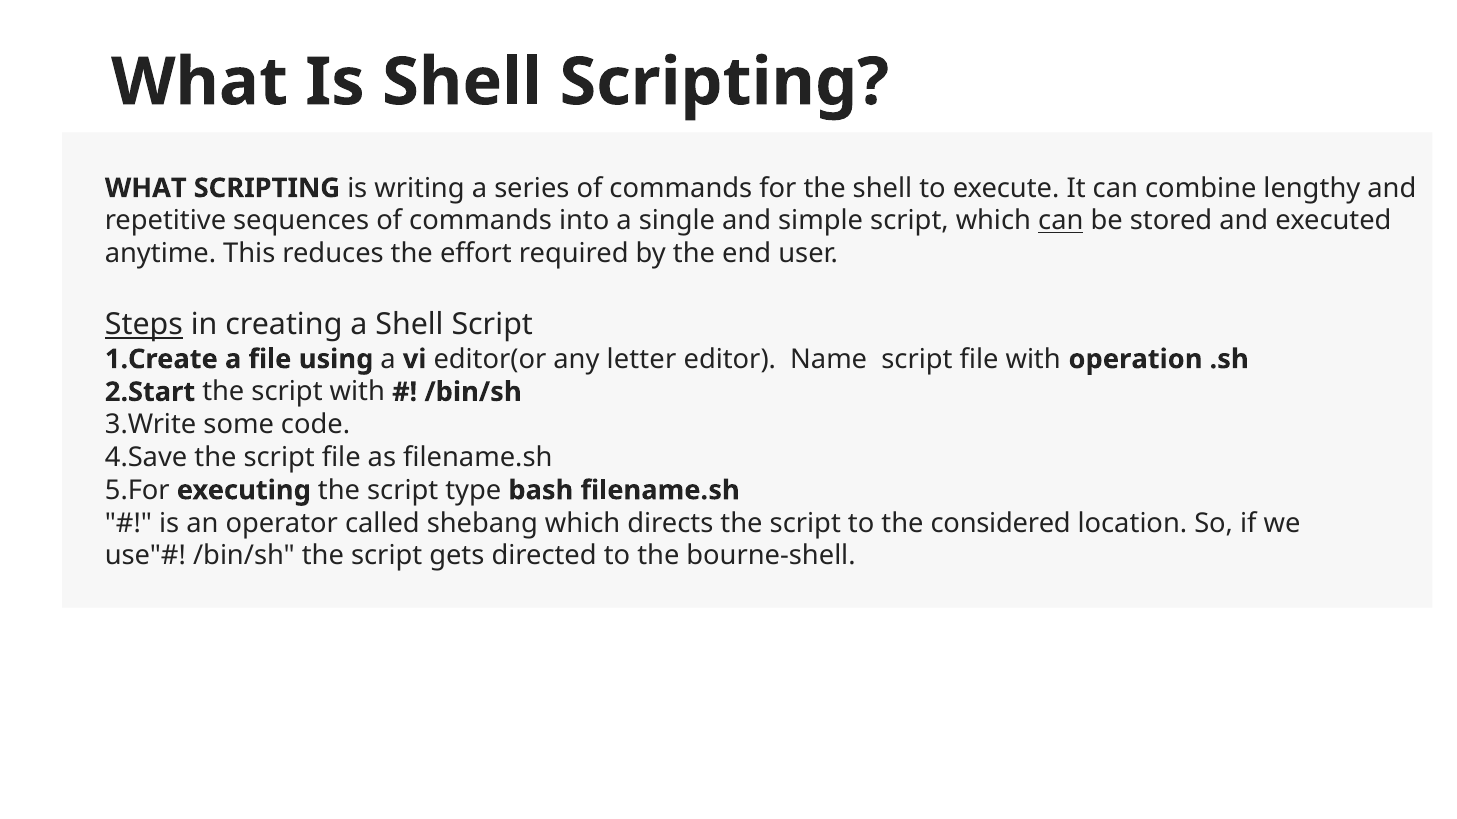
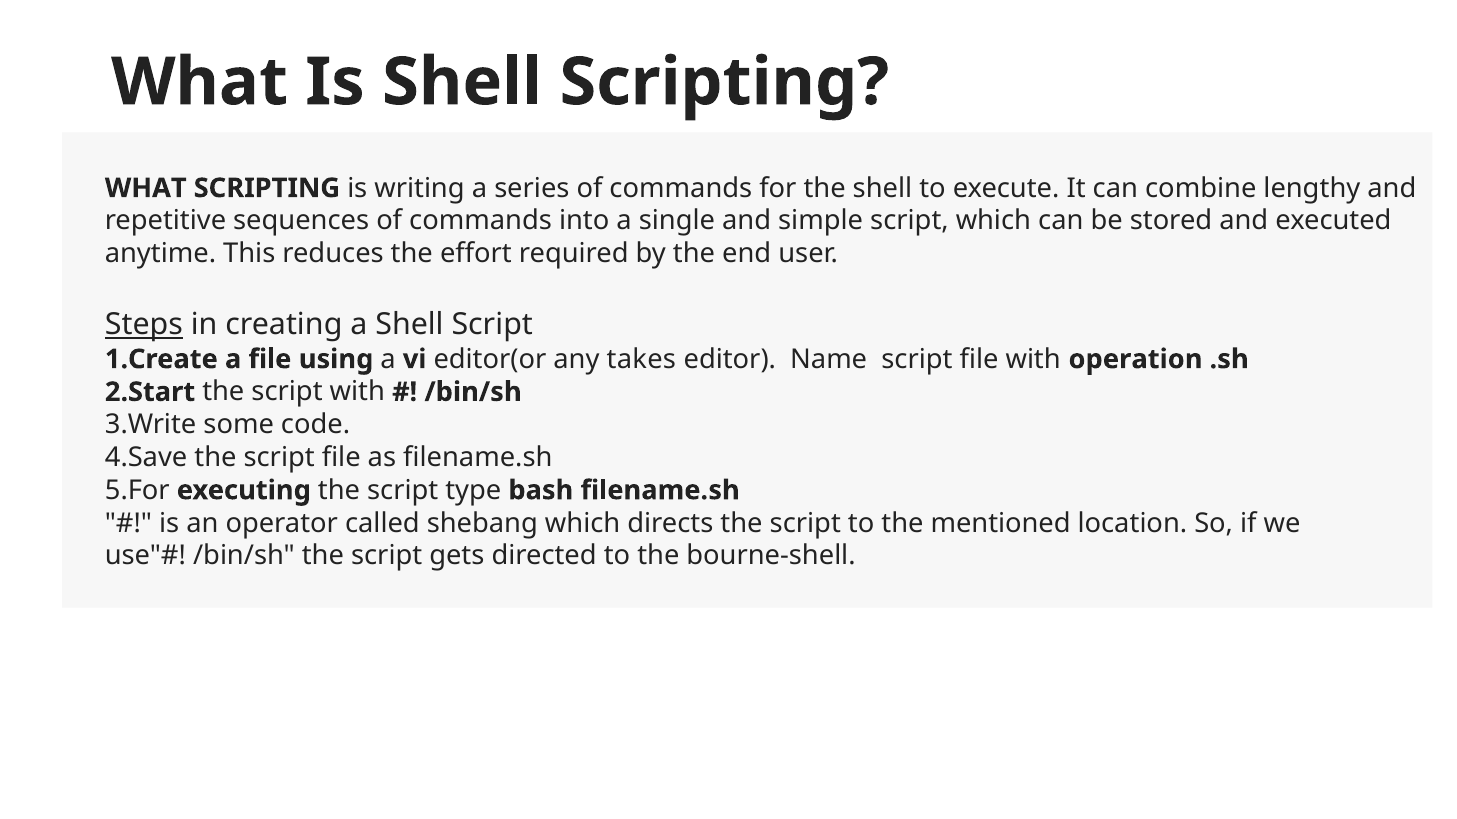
can underline: present -> none (1061, 221)
letter: letter -> takes (641, 359)
considered: considered -> mentioned (1001, 523)
